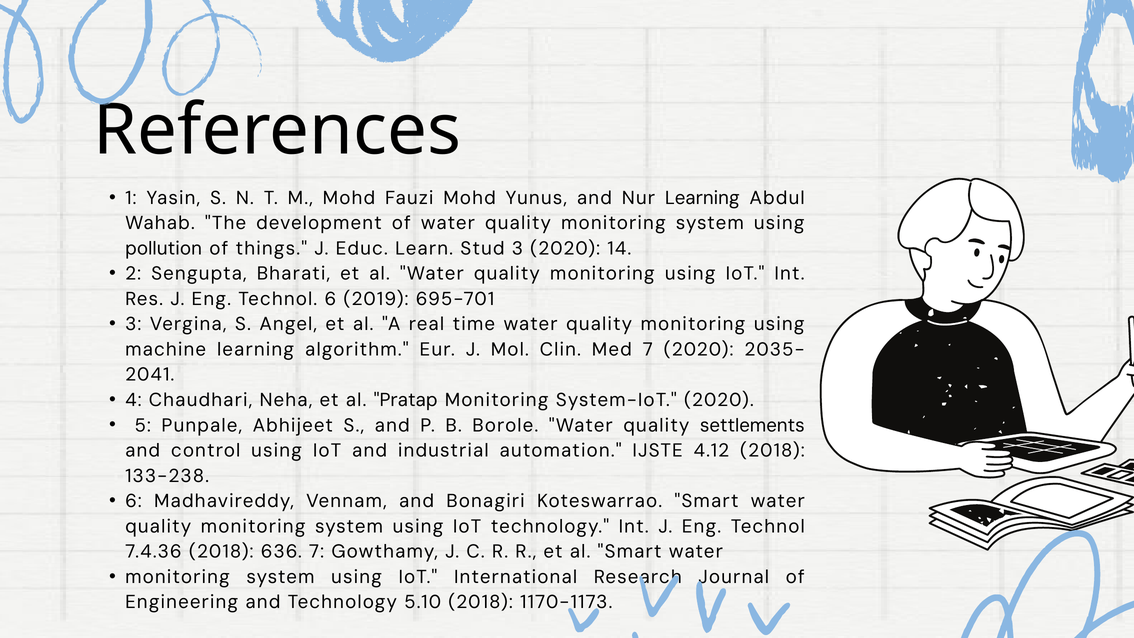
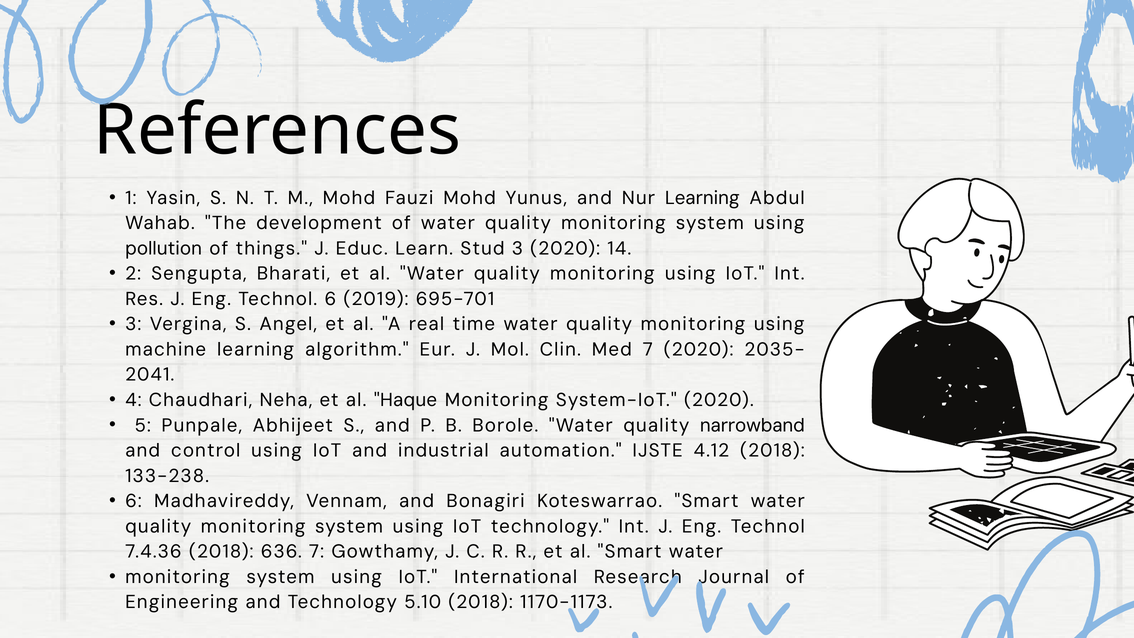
Pratap: Pratap -> Haque (406, 400)
settlements: settlements -> narrowband (752, 425)
